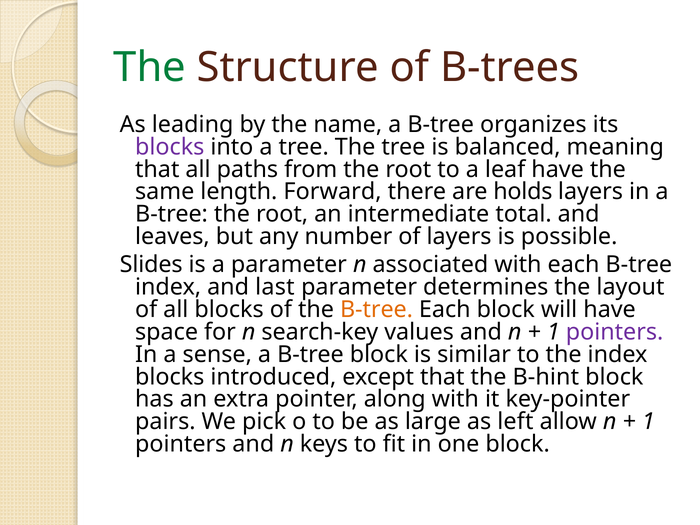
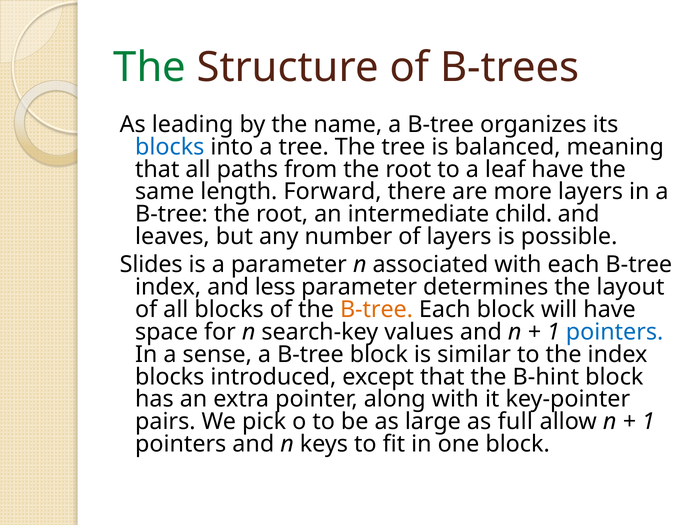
blocks colour: purple -> blue (170, 147)
holds: holds -> more (523, 192)
total: total -> child (524, 214)
last: last -> less (275, 287)
pointers colour: purple -> blue (615, 332)
left: left -> full (515, 422)
